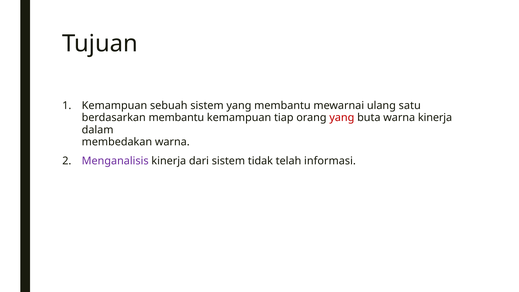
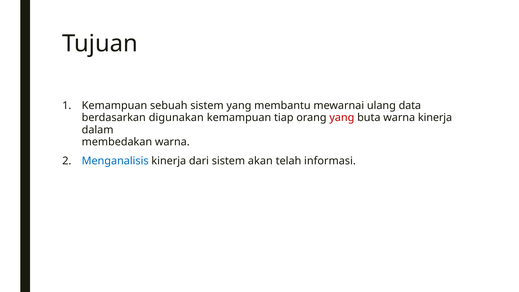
satu: satu -> data (410, 105)
berdasarkan membantu: membantu -> digunakan (176, 118)
Menganalisis colour: purple -> blue (115, 161)
tidak: tidak -> akan (260, 161)
